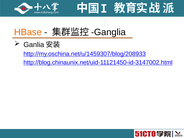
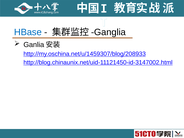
HBase colour: orange -> blue (28, 32)
